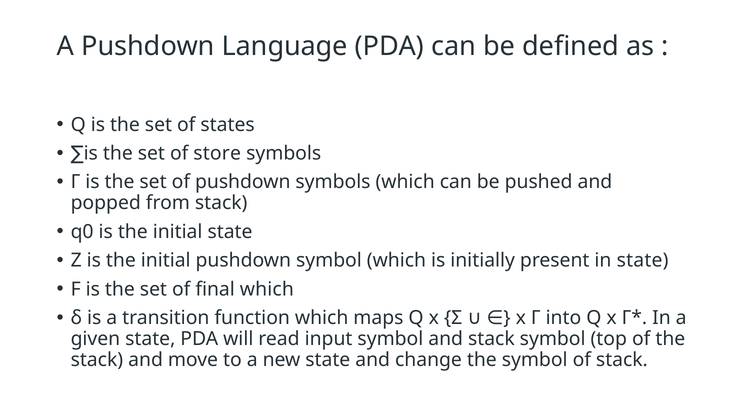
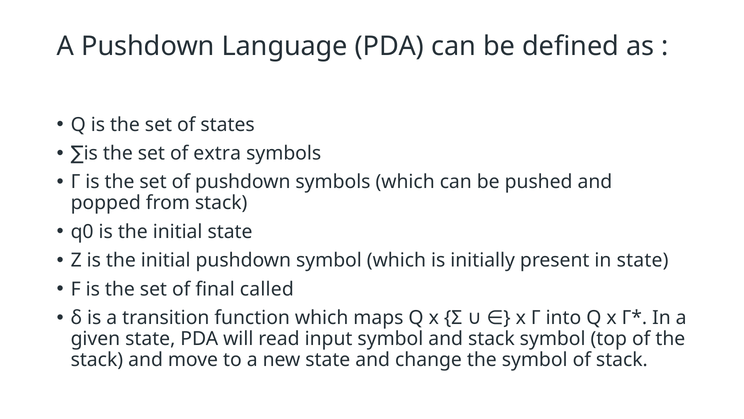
store: store -> extra (217, 153)
final which: which -> called (267, 289)
